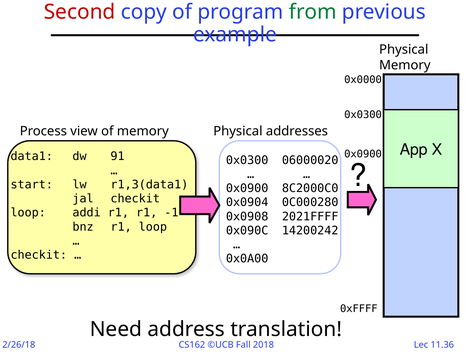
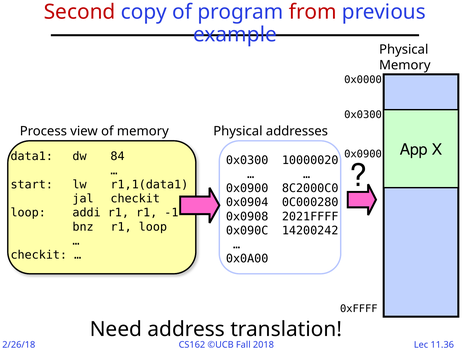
from colour: green -> red (313, 12)
91: 91 -> 84 (118, 157)
06000020: 06000020 -> 10000020 (310, 160)
r1,3(data1: r1,3(data1 -> r1,1(data1 (149, 185)
